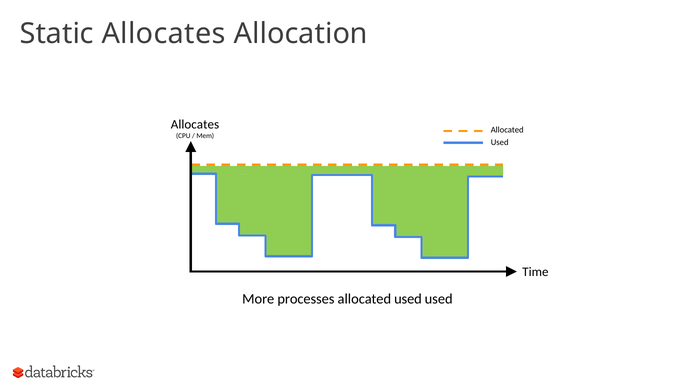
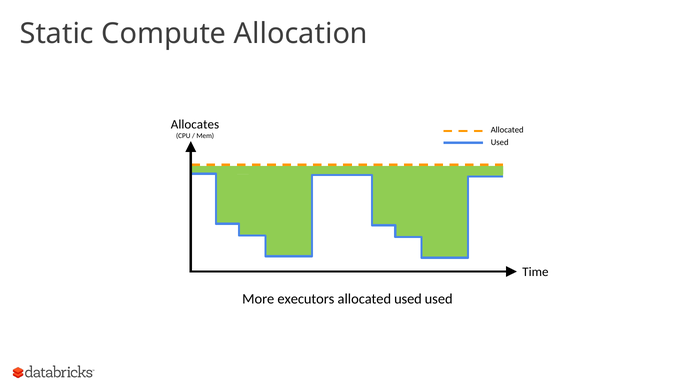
Static Allocates: Allocates -> Compute (164, 34)
processes: processes -> executors (306, 299)
